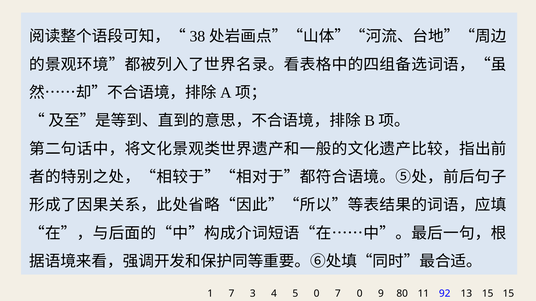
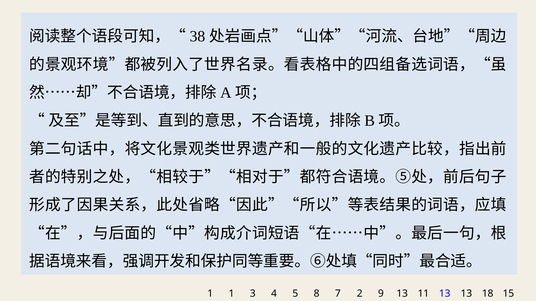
1 7: 7 -> 1 (231, 294)
3 0: 0 -> 8 (317, 294)
5 0: 0 -> 2 (360, 294)
9 80: 80 -> 13 (402, 294)
11 92: 92 -> 13 (445, 294)
13 15: 15 -> 18 (488, 294)
